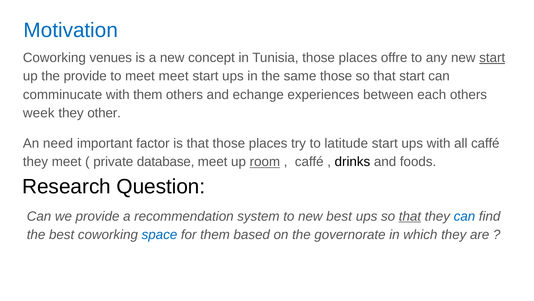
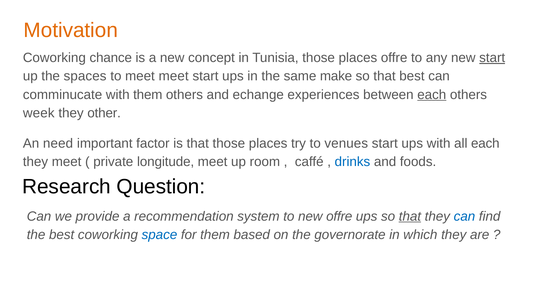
Motivation colour: blue -> orange (71, 30)
venues: venues -> chance (111, 58)
the provide: provide -> spaces (85, 76)
same those: those -> make (336, 76)
that start: start -> best (412, 76)
each underline: none -> present (432, 94)
latitude: latitude -> venues (346, 143)
all caffé: caffé -> each (485, 143)
database: database -> longitude (166, 162)
room underline: present -> none (265, 162)
drinks colour: black -> blue (352, 162)
new best: best -> offre (339, 216)
